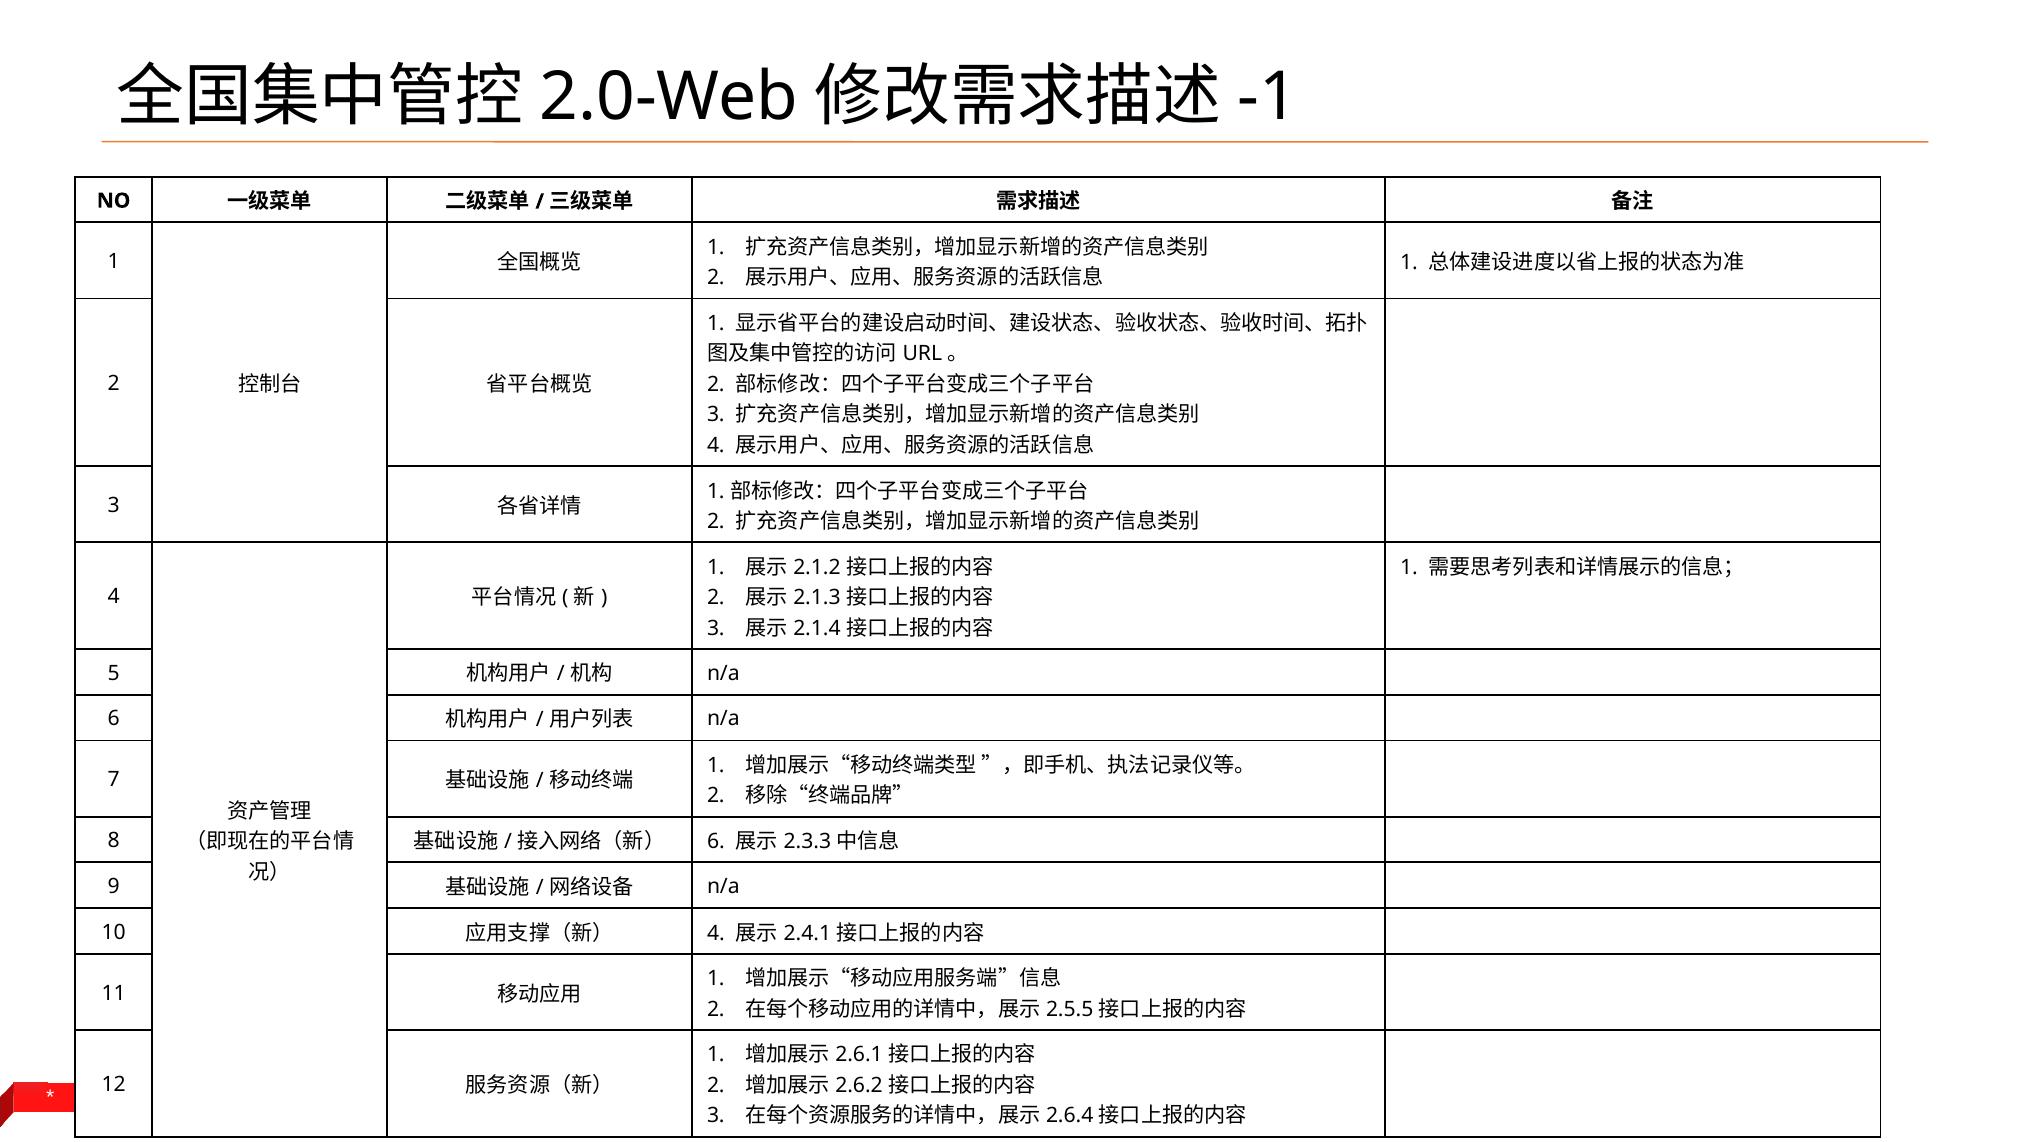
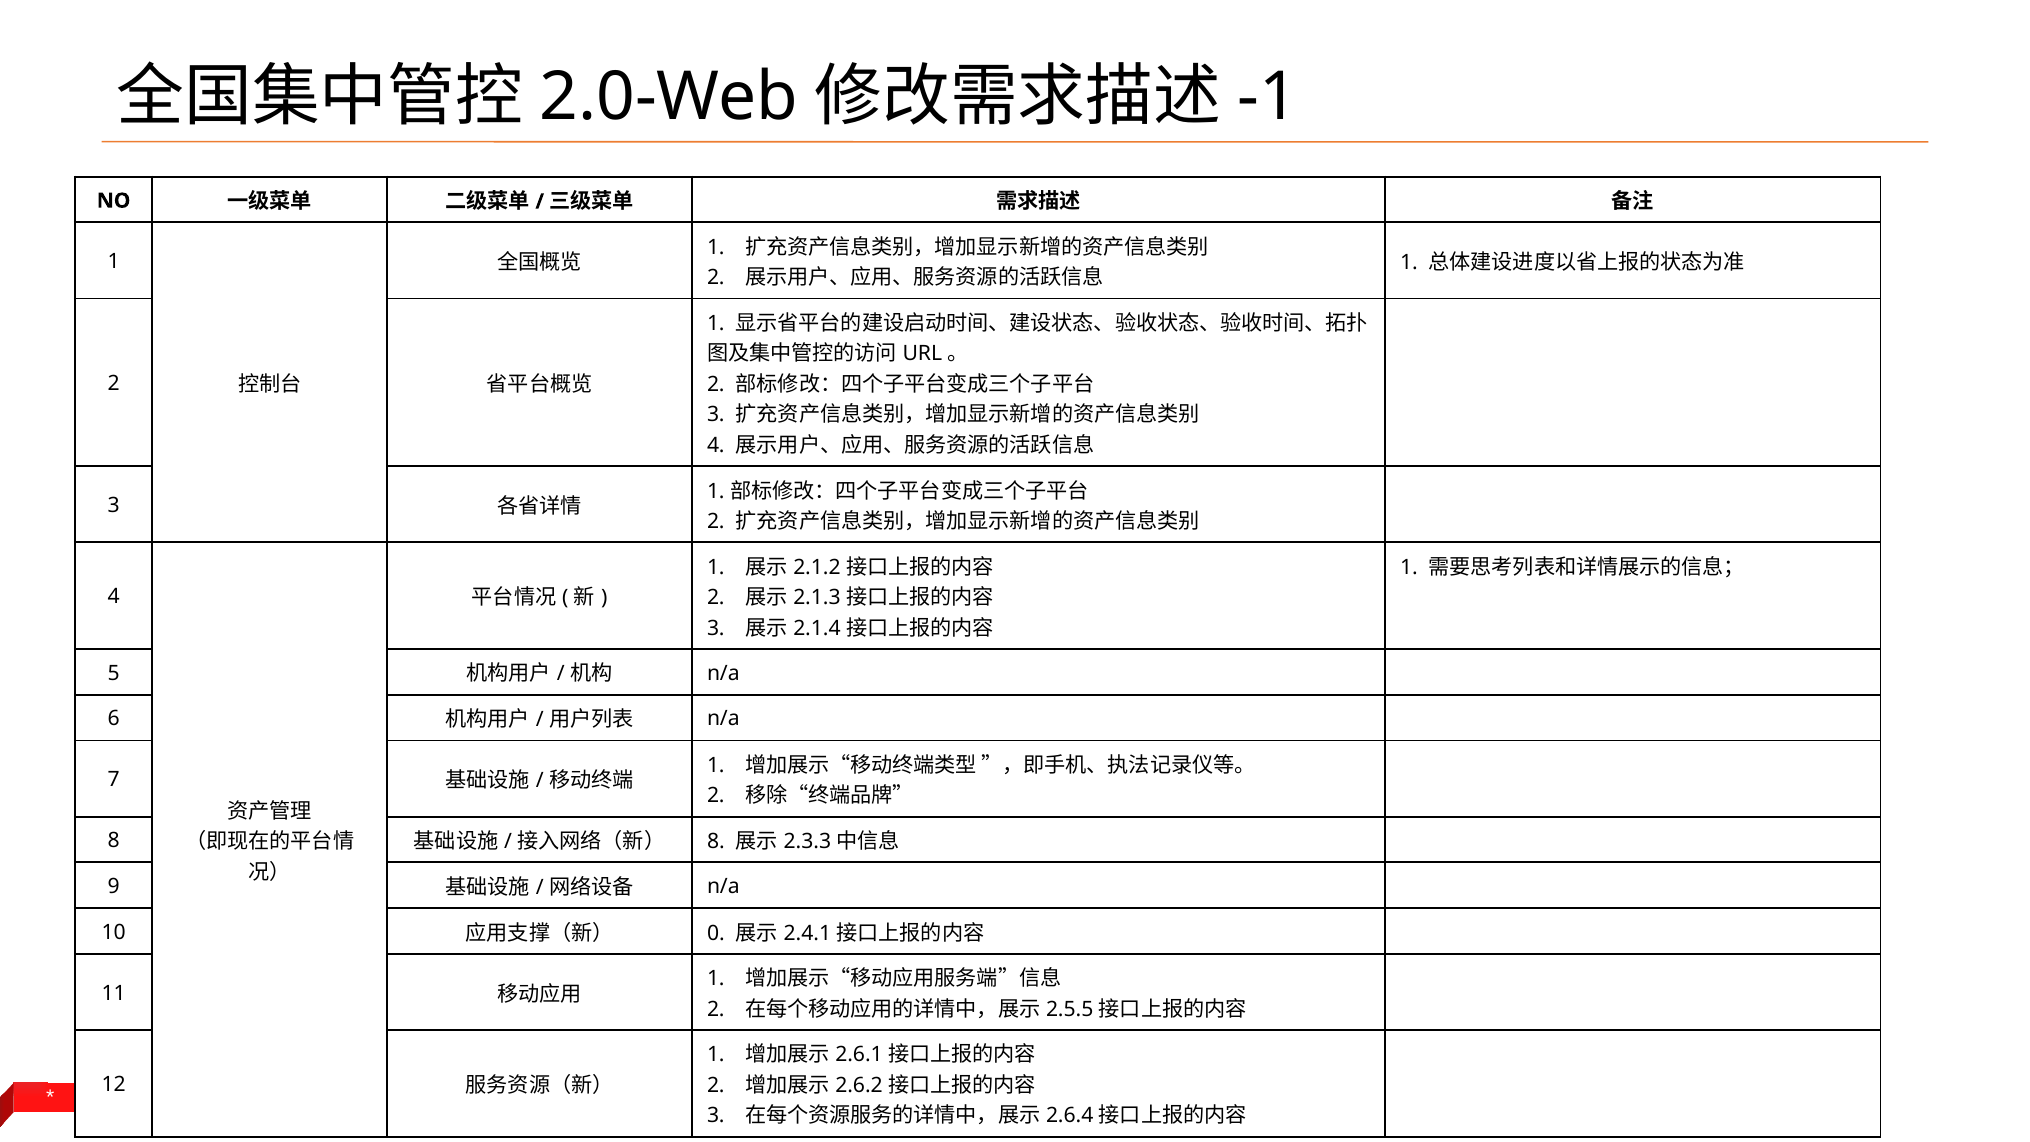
6: 6 -> 8 (716, 842)
4: 4 -> 0 (716, 933)
